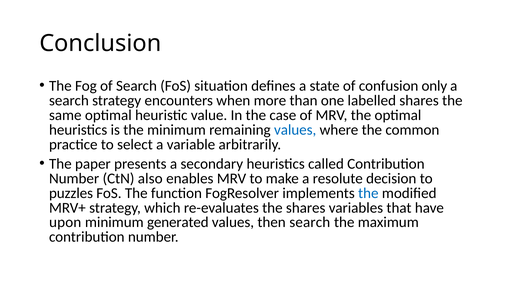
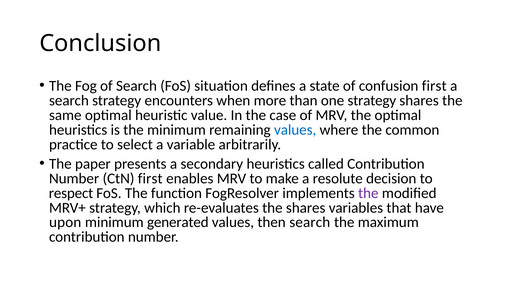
confusion only: only -> first (434, 86)
one labelled: labelled -> strategy (372, 101)
CtN also: also -> first (150, 179)
puzzles: puzzles -> respect (71, 193)
the colour: blue -> purple (368, 193)
